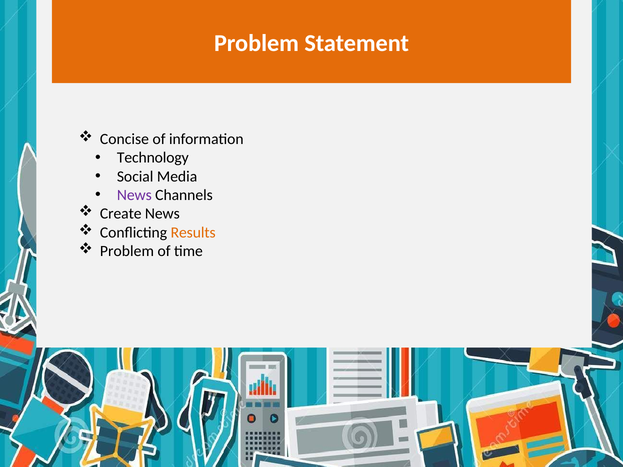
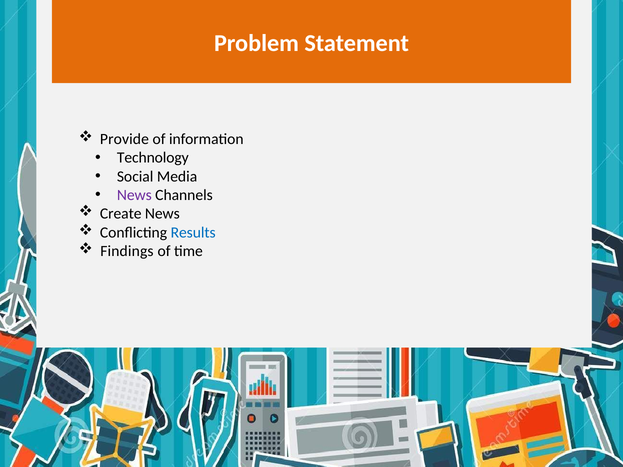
Concise: Concise -> Provide (124, 139)
Results colour: orange -> blue (193, 233)
Problem: Problem -> Findings (127, 251)
